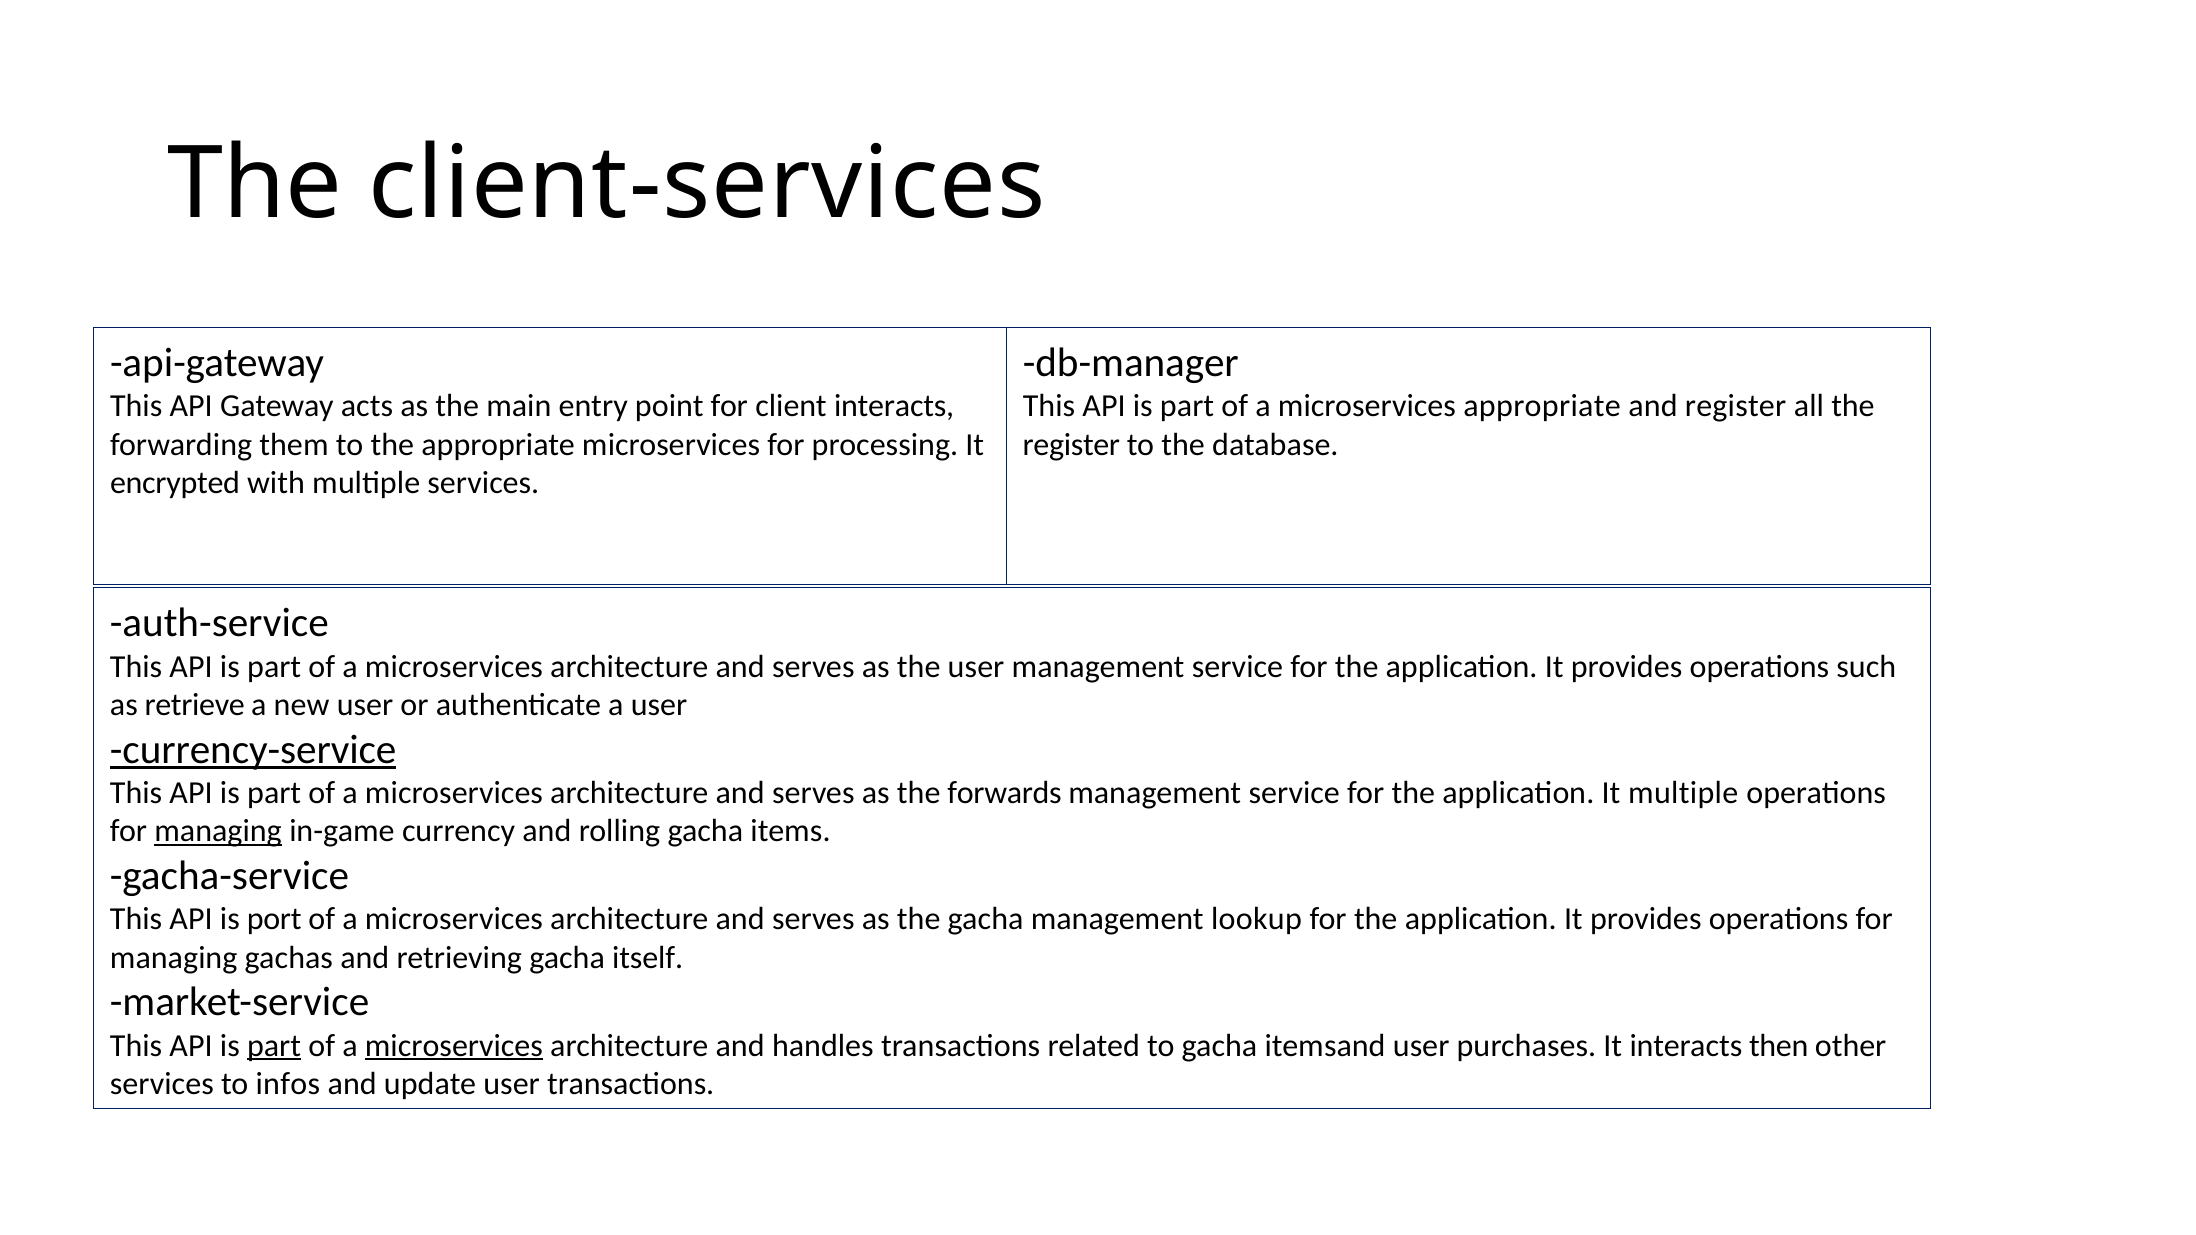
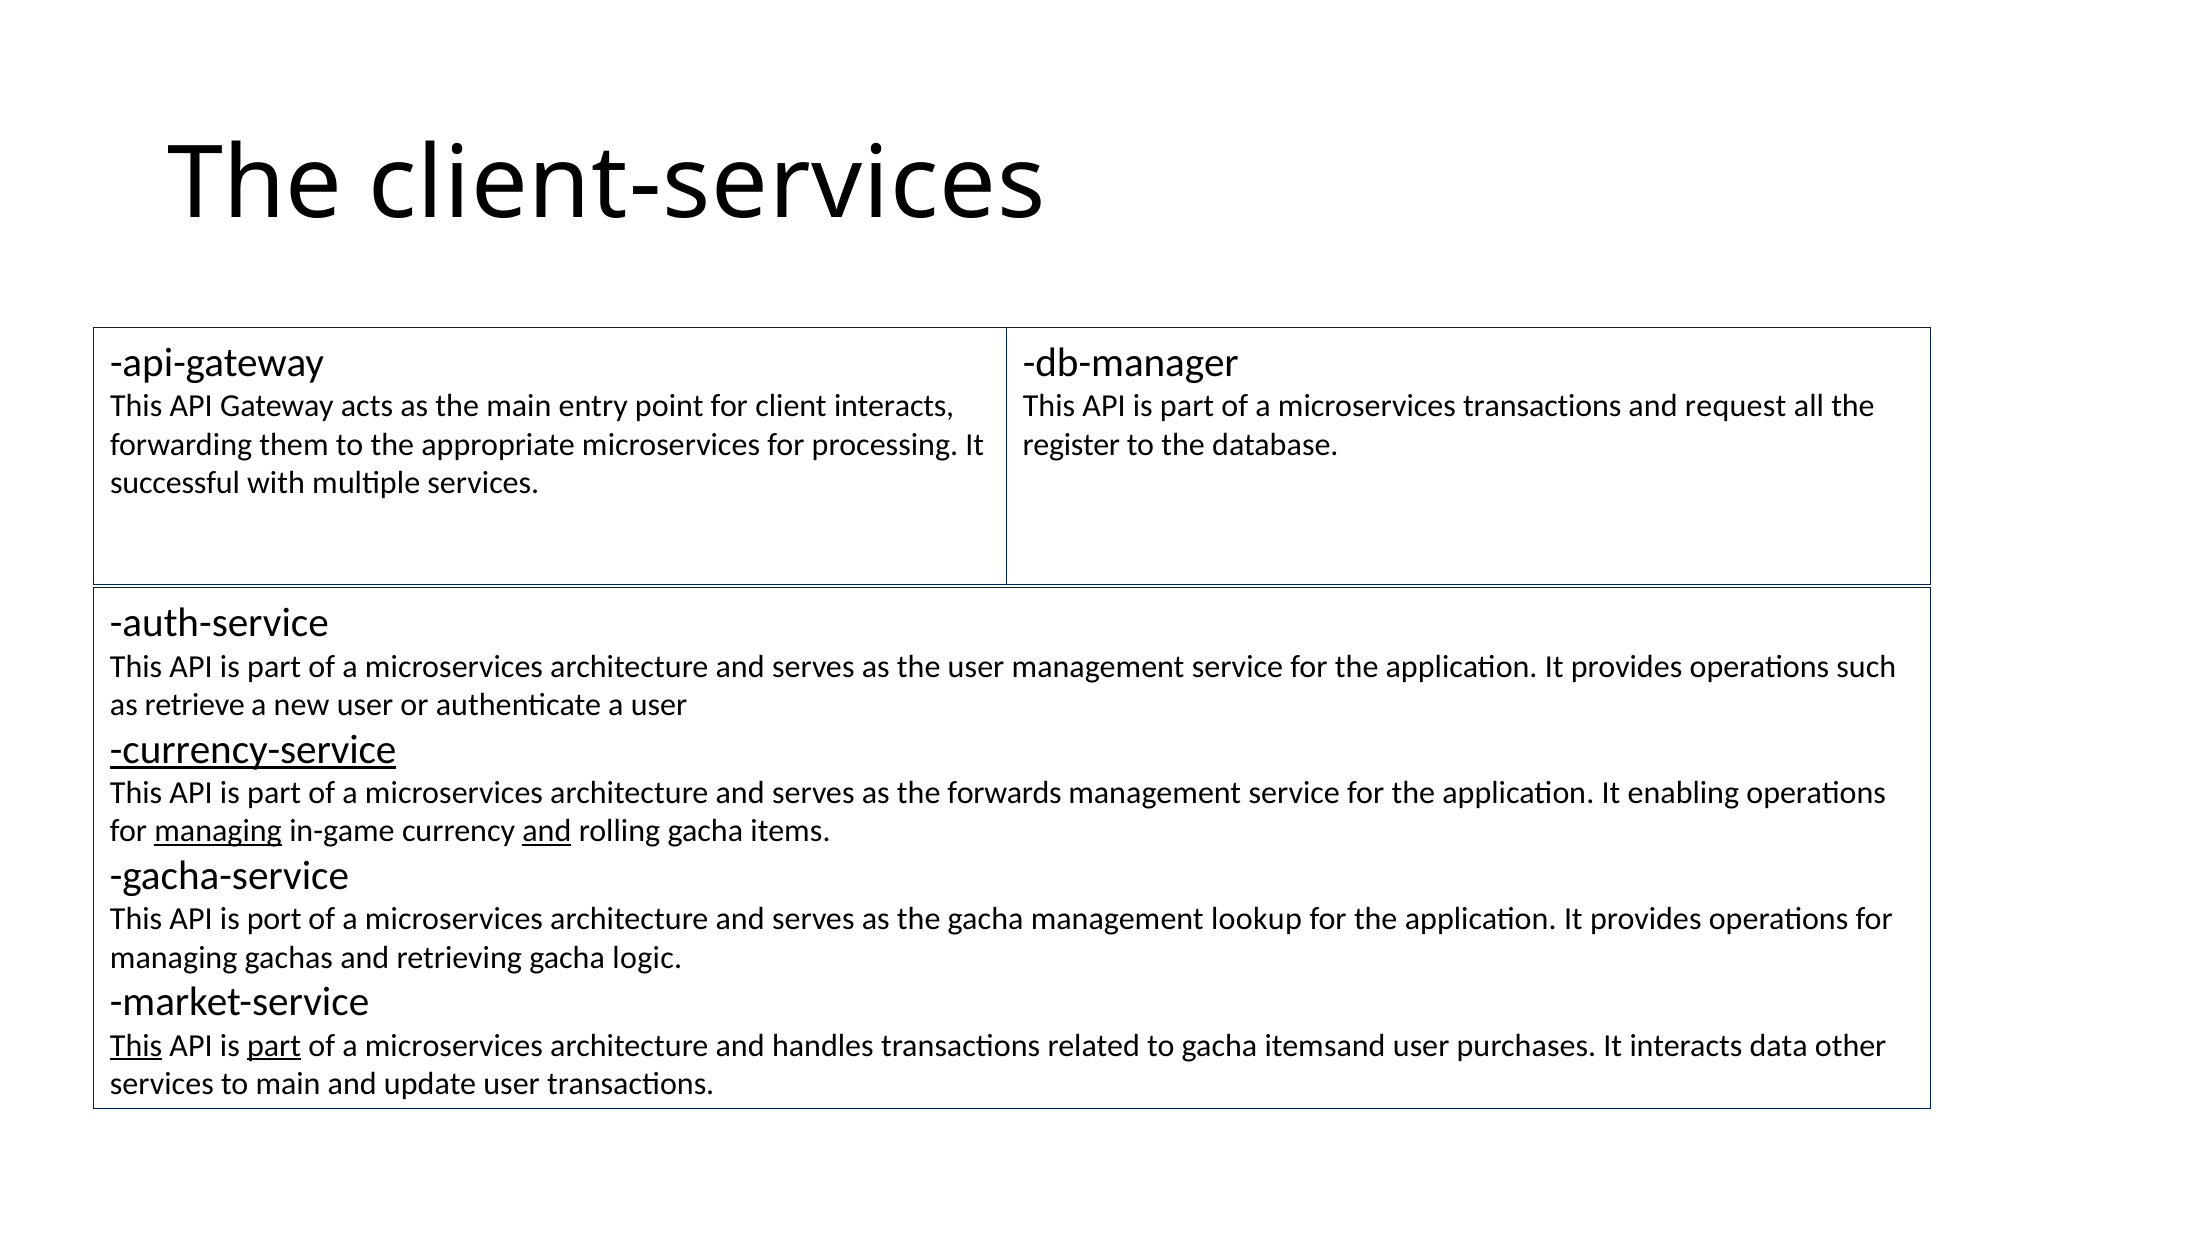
microservices appropriate: appropriate -> transactions (1542, 406)
and register: register -> request (1736, 406)
encrypted: encrypted -> successful (175, 483)
It multiple: multiple -> enabling (1683, 793)
and underline: none -> present (547, 831)
itself: itself -> logic (647, 958)
This underline: none -> present (136, 1046)
microservices underline: present -> none (454, 1046)
then: then -> data (1779, 1046)
to infos: infos -> main (288, 1084)
